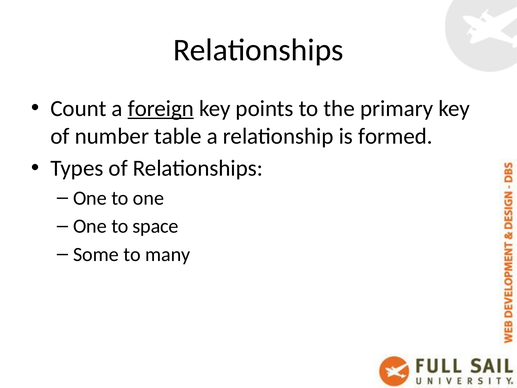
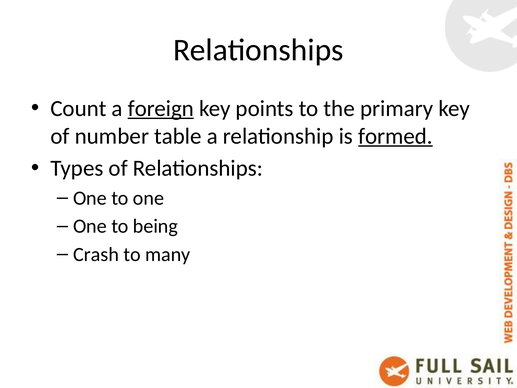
formed underline: none -> present (395, 136)
space: space -> being (155, 226)
Some: Some -> Crash (96, 254)
